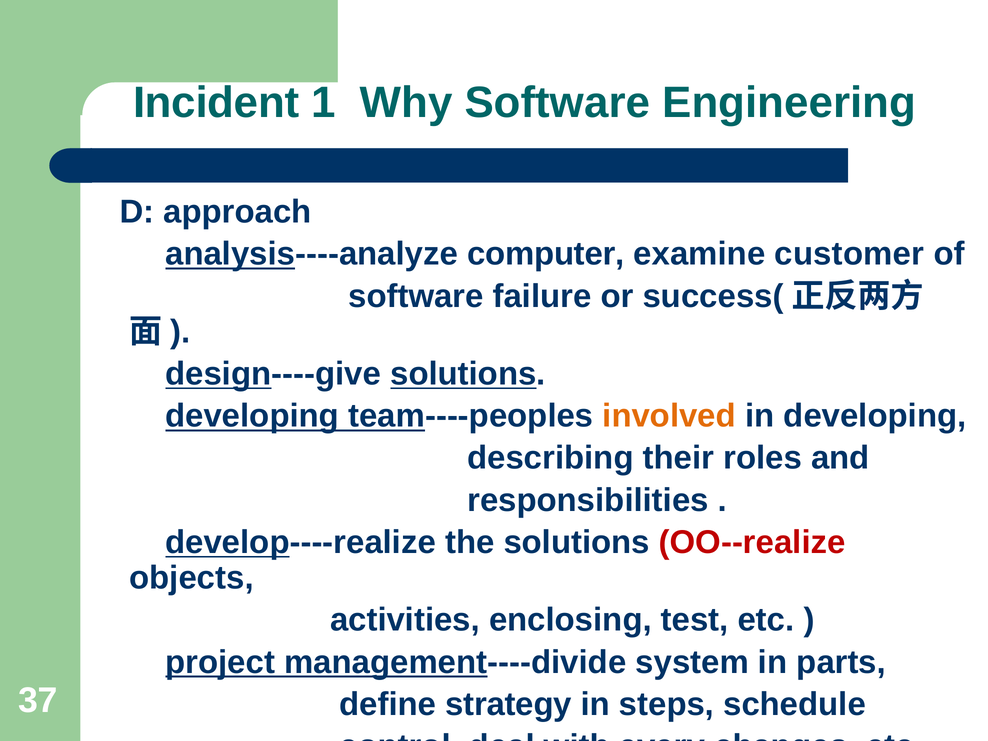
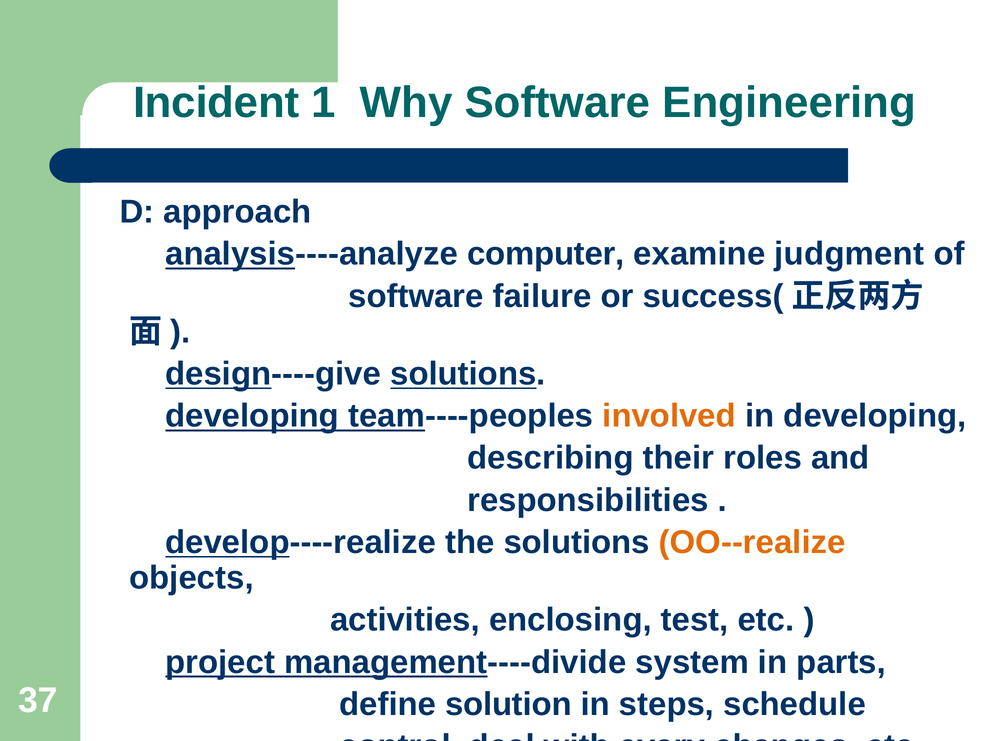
customer: customer -> judgment (849, 254)
OO--realize colour: red -> orange (752, 542)
strategy: strategy -> solution (508, 704)
